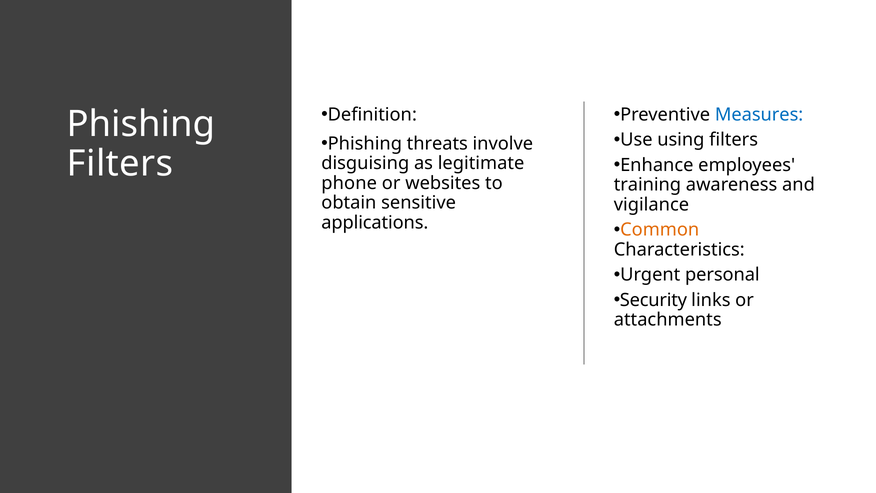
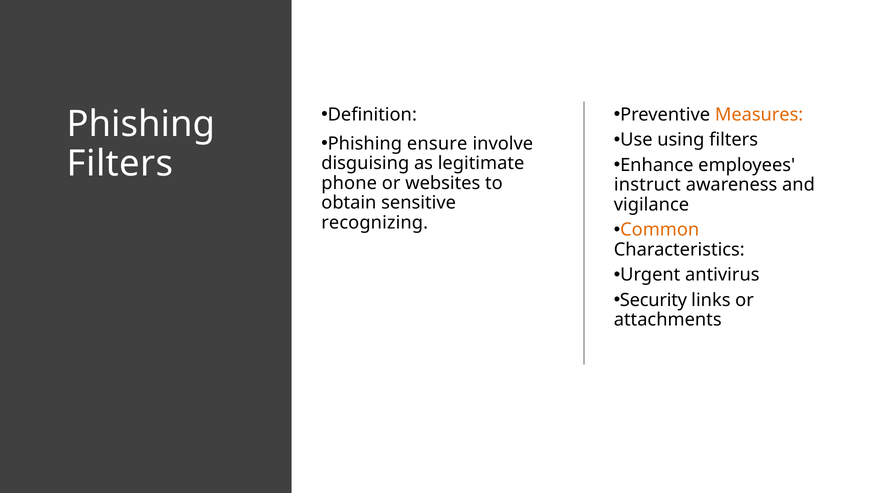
Measures colour: blue -> orange (759, 115)
threats: threats -> ensure (437, 143)
training: training -> instruct (647, 185)
applications: applications -> recognizing (375, 222)
personal: personal -> antivirus (722, 275)
